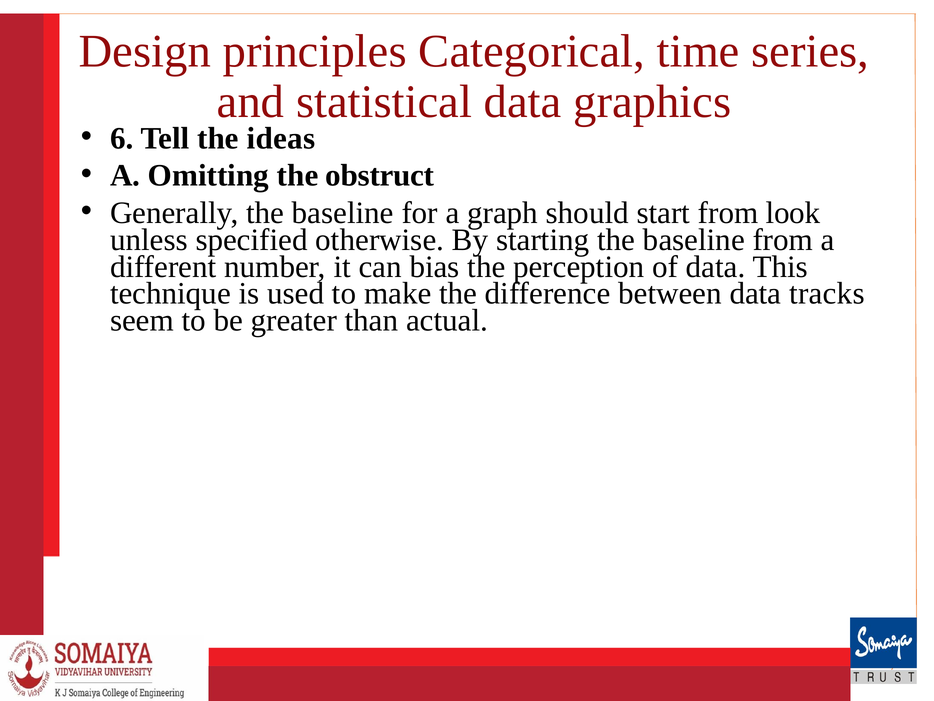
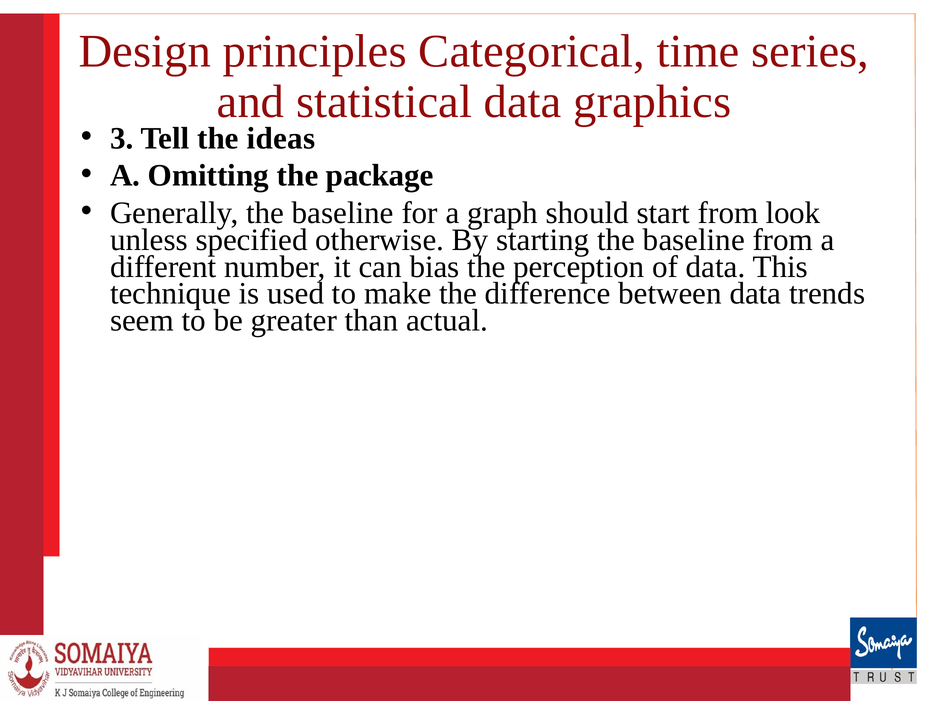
6: 6 -> 3 (122, 138)
obstruct: obstruct -> package (380, 175)
tracks: tracks -> trends (827, 293)
